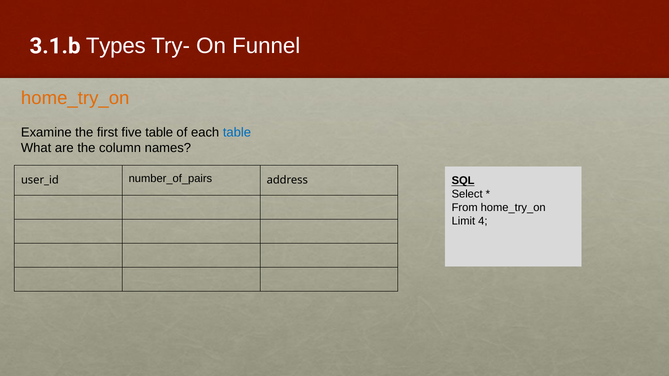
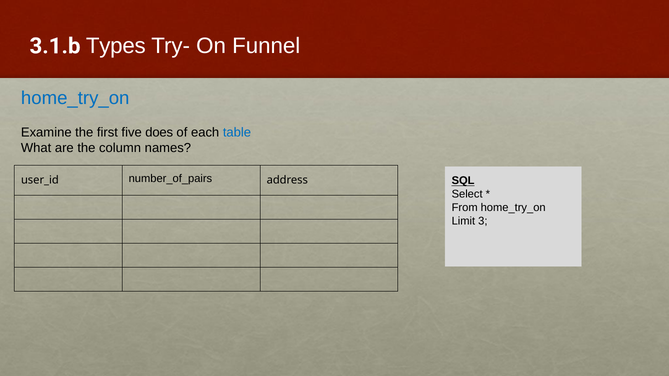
home_try_on colour: orange -> blue (75, 98)
five table: table -> does (159, 132)
4: 4 -> 3 (483, 221)
